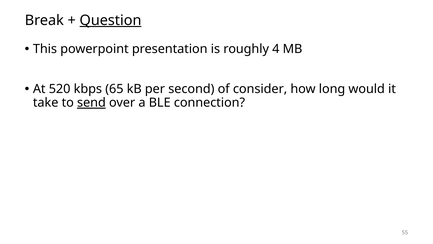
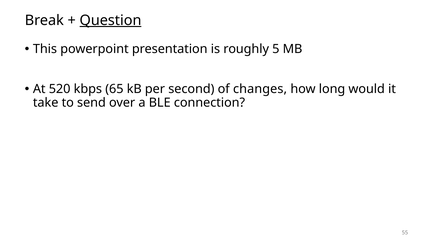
4: 4 -> 5 (276, 49)
consider: consider -> changes (260, 89)
send underline: present -> none (91, 103)
